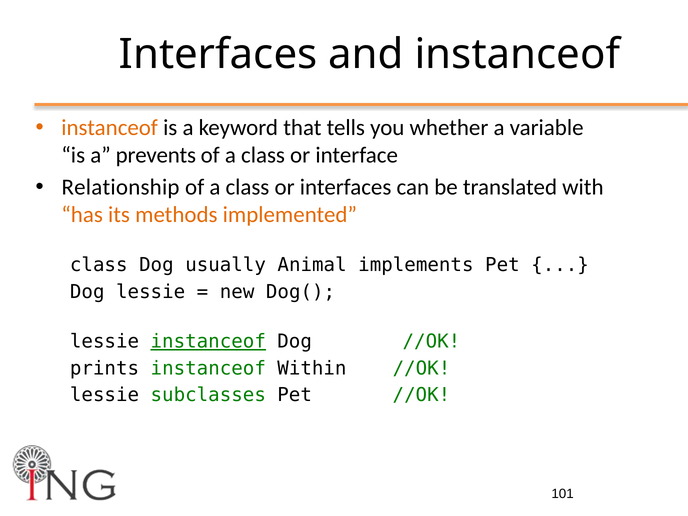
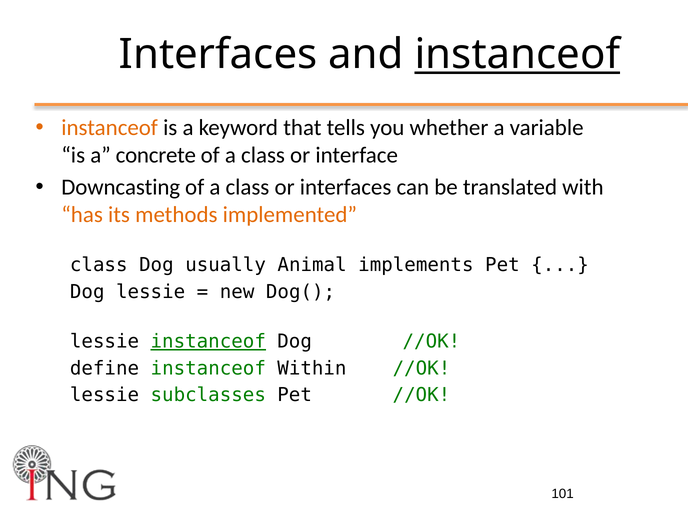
instanceof underline: none -> present (517, 55)
prevents: prevents -> concrete (156, 155)
Relationship: Relationship -> Downcasting (121, 187)
prints: prints -> define (104, 368)
